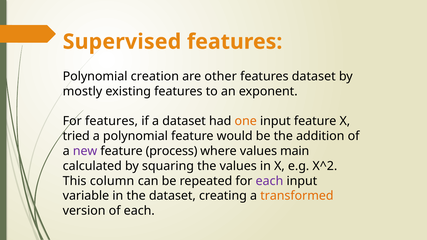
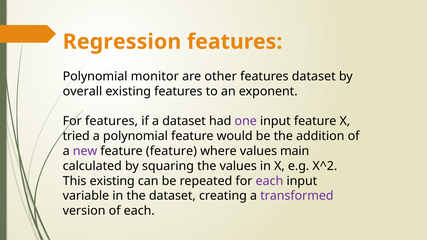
Supervised: Supervised -> Regression (122, 42)
creation: creation -> monitor (155, 76)
mostly: mostly -> overall (82, 91)
one colour: orange -> purple (246, 121)
feature process: process -> feature (171, 151)
This column: column -> existing (112, 181)
transformed colour: orange -> purple (297, 196)
